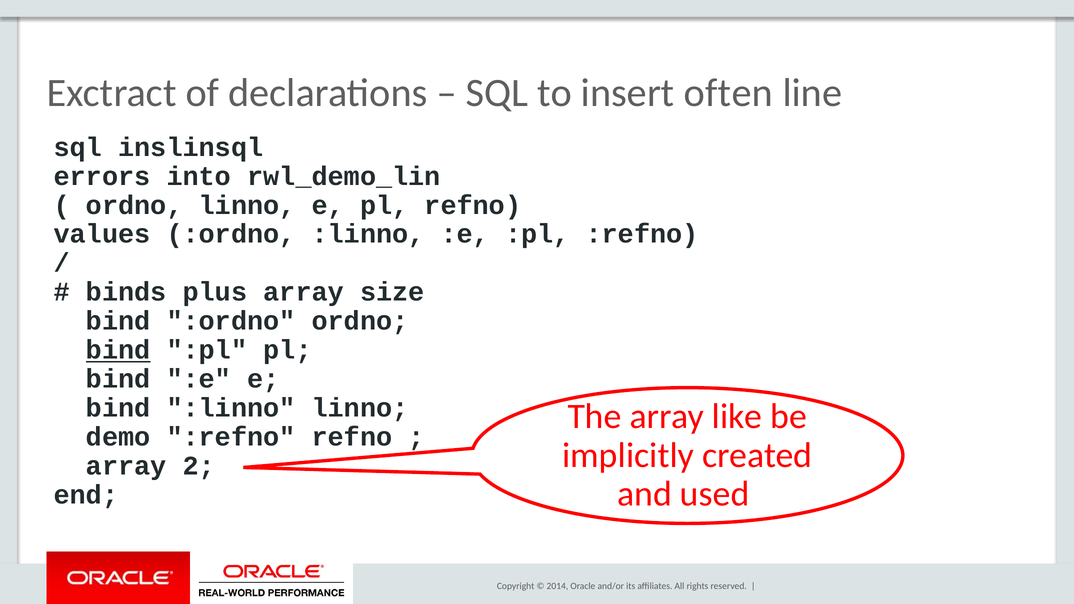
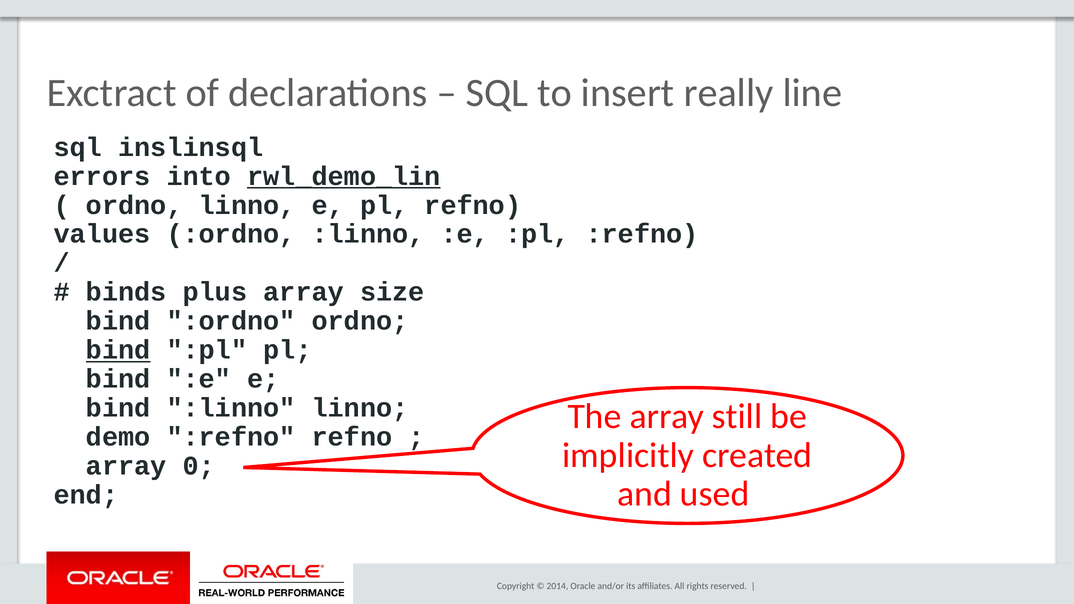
often: often -> really (729, 93)
rwl_demo_lin underline: none -> present (344, 176)
like: like -> still (737, 417)
2: 2 -> 0 (199, 466)
